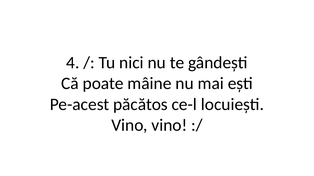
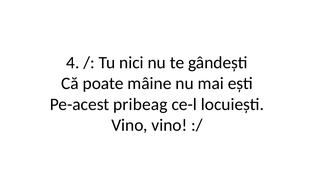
păcătos: păcătos -> pribeag (140, 105)
